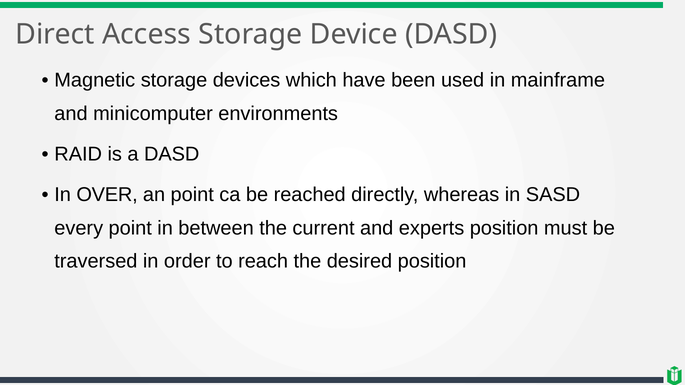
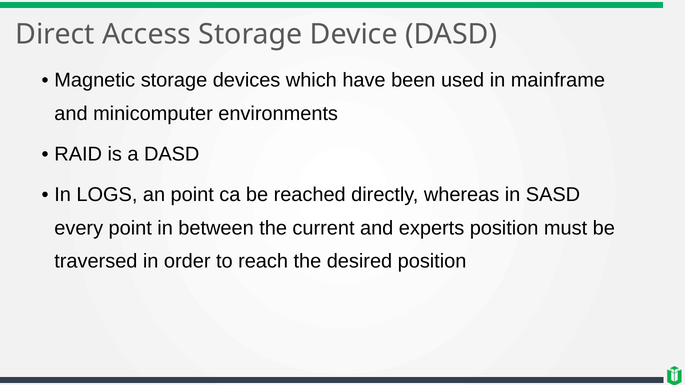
OVER: OVER -> LOGS (107, 195)
